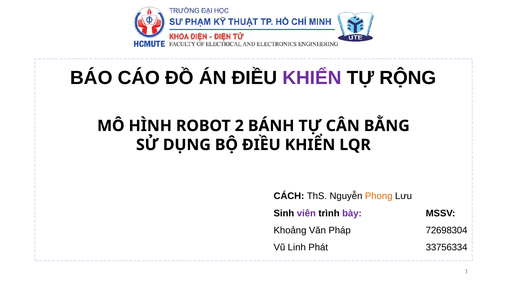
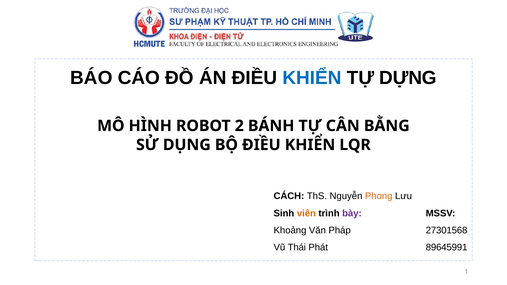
KHIỂN colour: purple -> blue (312, 78)
RỘNG: RỘNG -> DỰNG (408, 78)
viên colour: purple -> orange (306, 213)
72698304: 72698304 -> 27301568 (447, 231)
Linh: Linh -> Thái (297, 248)
33756334: 33756334 -> 89645991 (447, 248)
